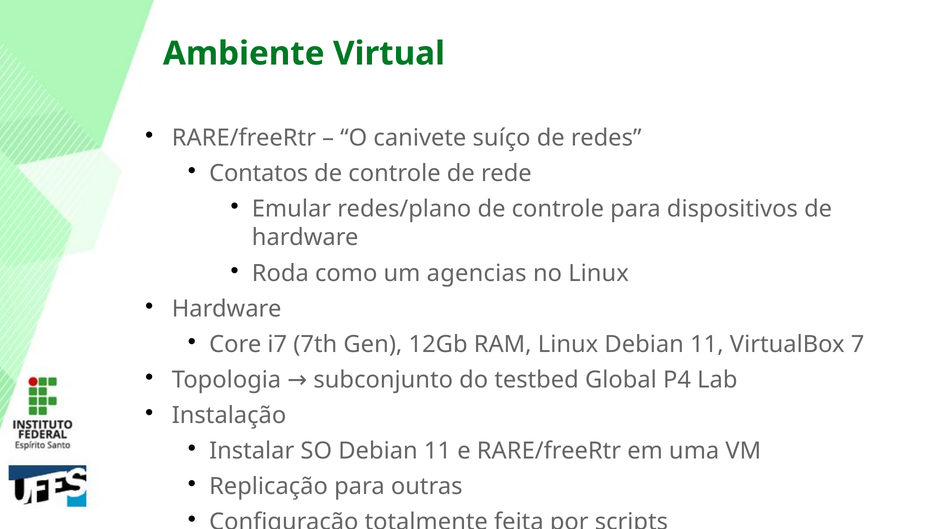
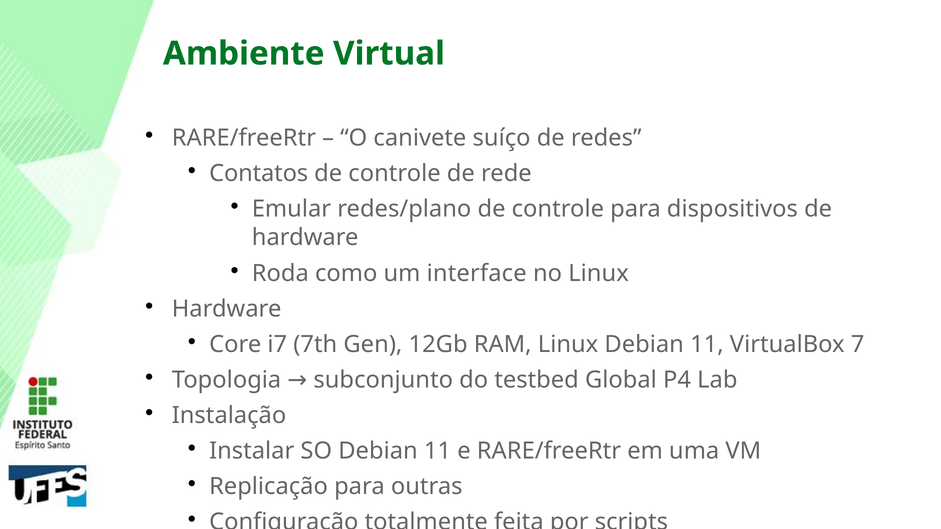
agencias: agencias -> interface (477, 273)
